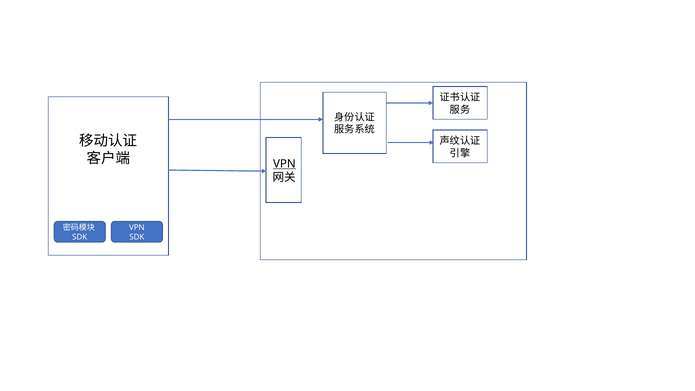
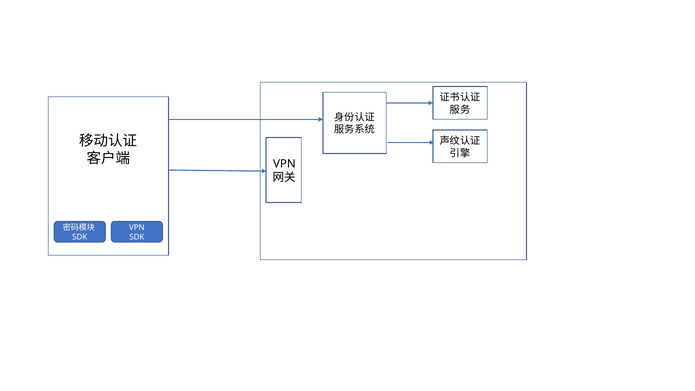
VPN underline: present -> none (284, 164)
